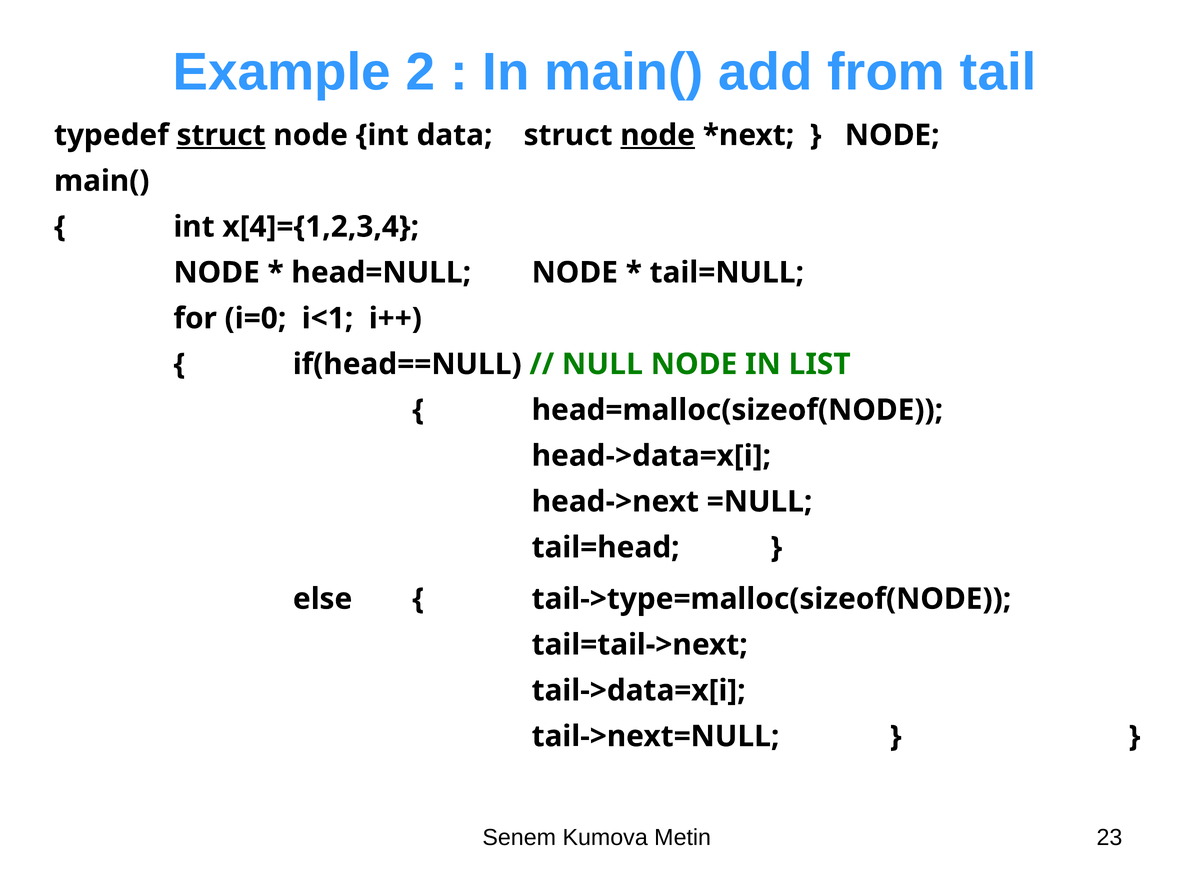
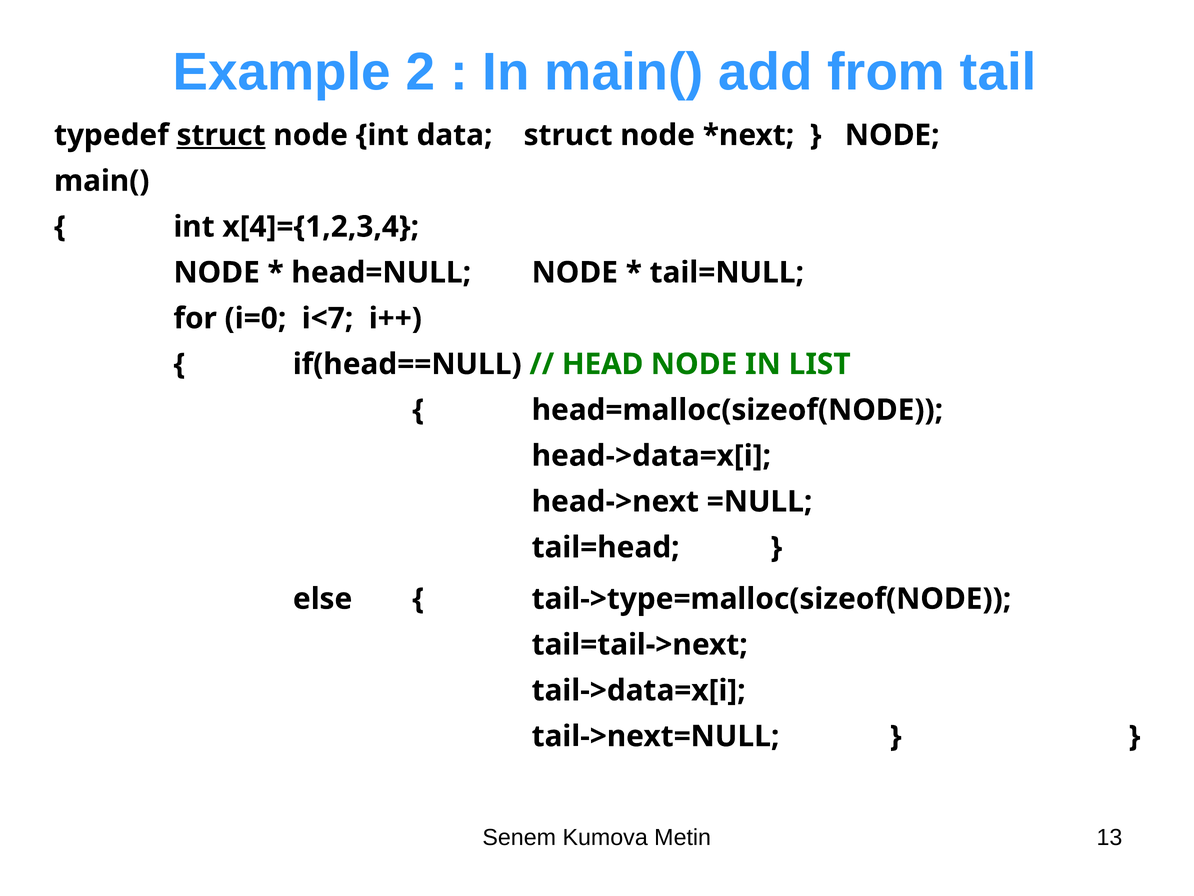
node underline: present -> none (658, 135)
i<1: i<1 -> i<7 (327, 318)
NULL: NULL -> HEAD (603, 364)
23: 23 -> 13 (1109, 837)
